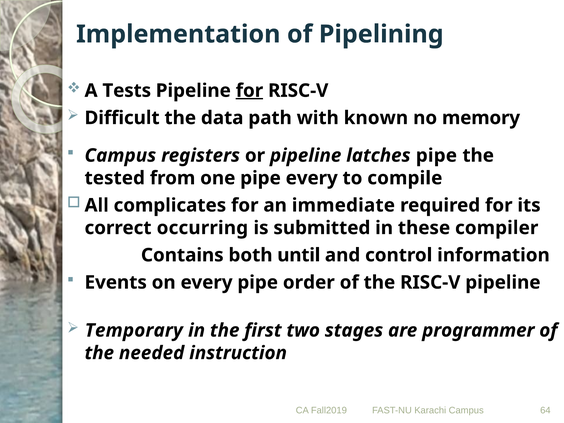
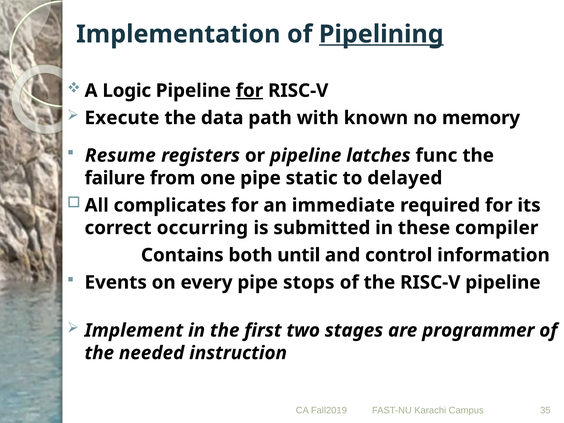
Pipelining underline: none -> present (381, 34)
Tests: Tests -> Logic (127, 91)
Difficult: Difficult -> Execute (122, 118)
Campus: Campus -> Resume (120, 156)
latches pipe: pipe -> func (436, 156)
tested: tested -> failure (115, 178)
pipe every: every -> static (312, 178)
compile: compile -> delayed (405, 178)
order: order -> stops (309, 282)
Temporary: Temporary -> Implement (134, 330)
64: 64 -> 35 (545, 411)
